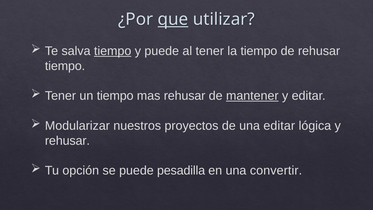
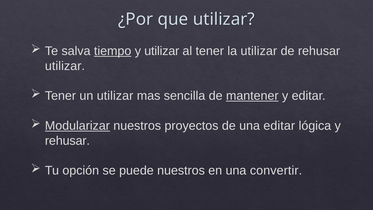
que underline: present -> none (173, 19)
y puede: puede -> utilizar (162, 51)
la tiempo: tiempo -> utilizar (259, 51)
tiempo: tiempo -> utilizar (65, 66)
un tiempo: tiempo -> utilizar (115, 96)
mas rehusar: rehusar -> sencilla (185, 96)
Modularizar underline: none -> present (77, 126)
puede pesadilla: pesadilla -> nuestros (181, 170)
